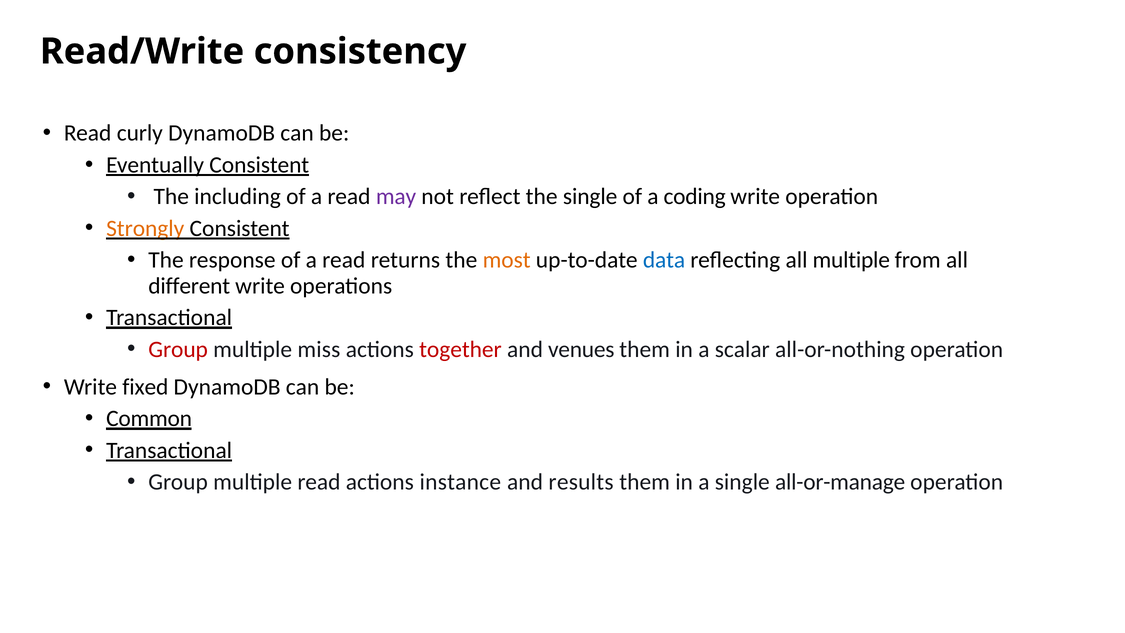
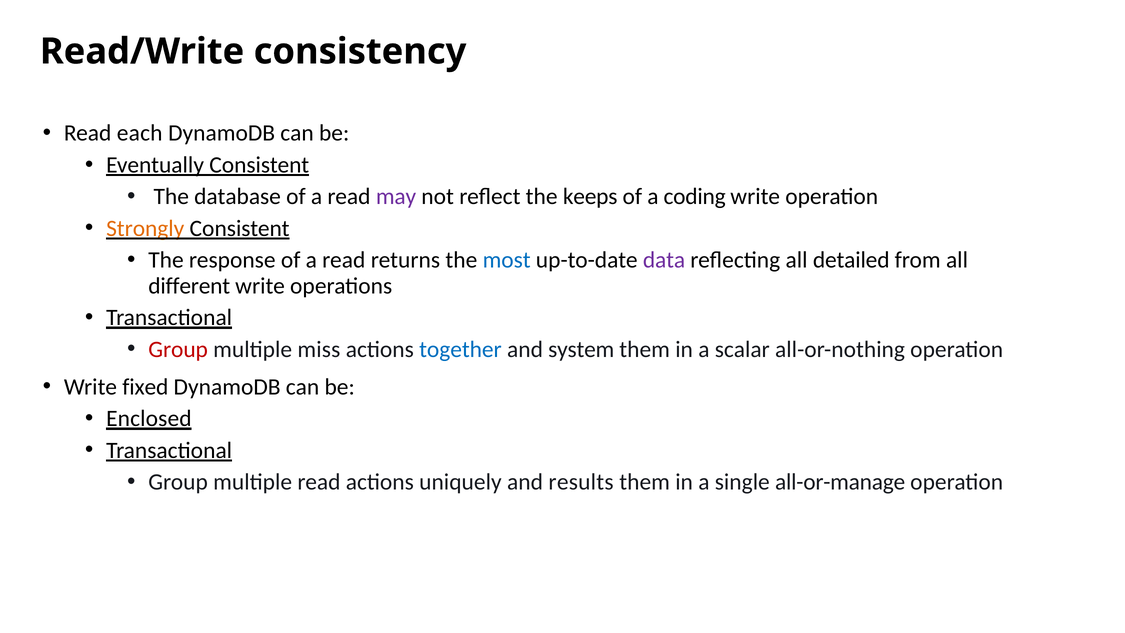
curly: curly -> each (140, 133)
including: including -> database (238, 197)
the single: single -> keeps (590, 197)
most colour: orange -> blue (507, 260)
data colour: blue -> purple (664, 260)
all multiple: multiple -> detailed (851, 260)
together colour: red -> blue (460, 349)
venues: venues -> system (581, 349)
Common: Common -> Enclosed (149, 418)
instance: instance -> uniquely (460, 482)
